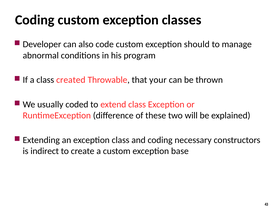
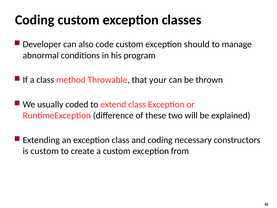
created: created -> method (71, 80)
is indirect: indirect -> custom (45, 151)
base: base -> from (180, 151)
